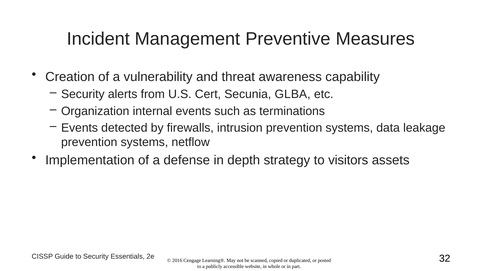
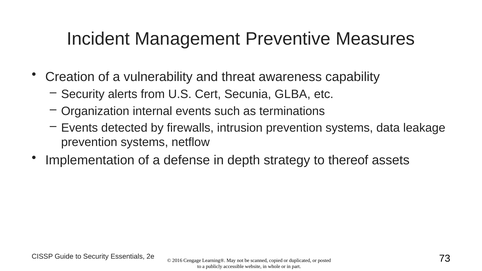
visitors: visitors -> thereof (348, 160)
32: 32 -> 73 (445, 259)
